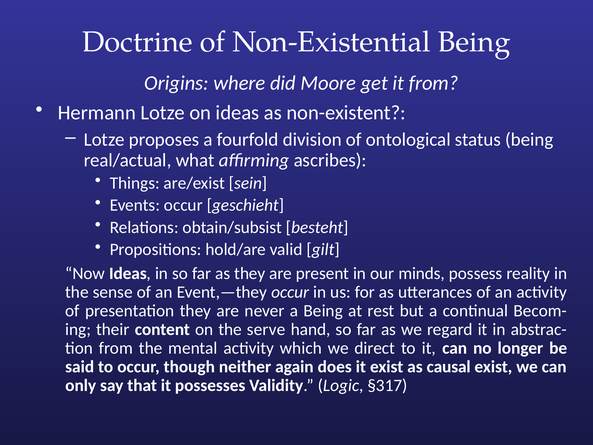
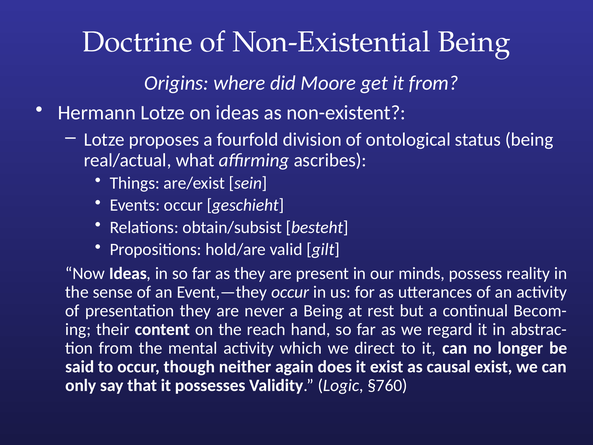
serve: serve -> reach (266, 329)
§317: §317 -> §760 (387, 385)
